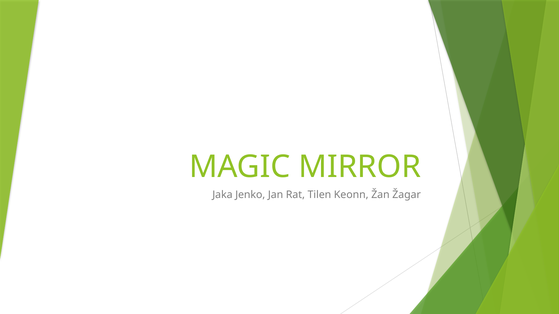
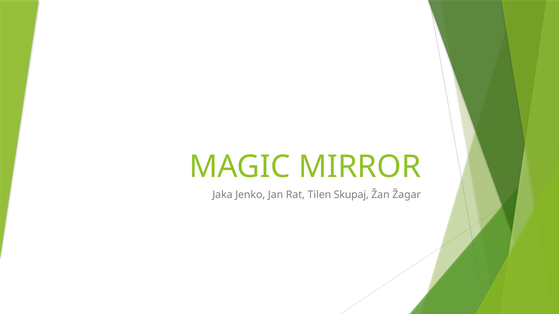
Keonn: Keonn -> Skupaj (351, 195)
